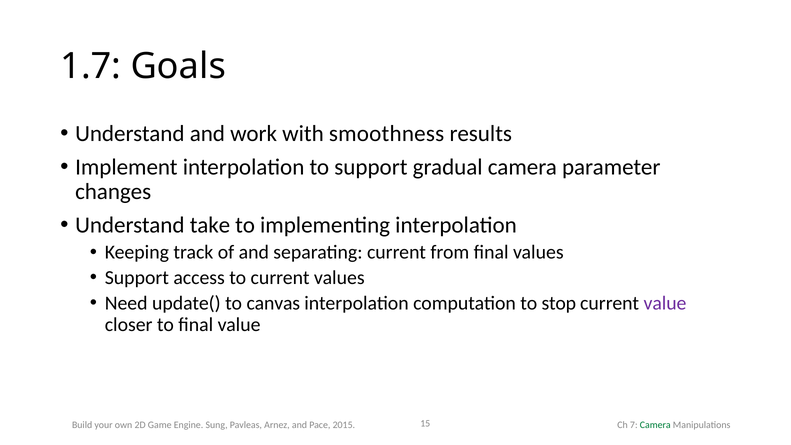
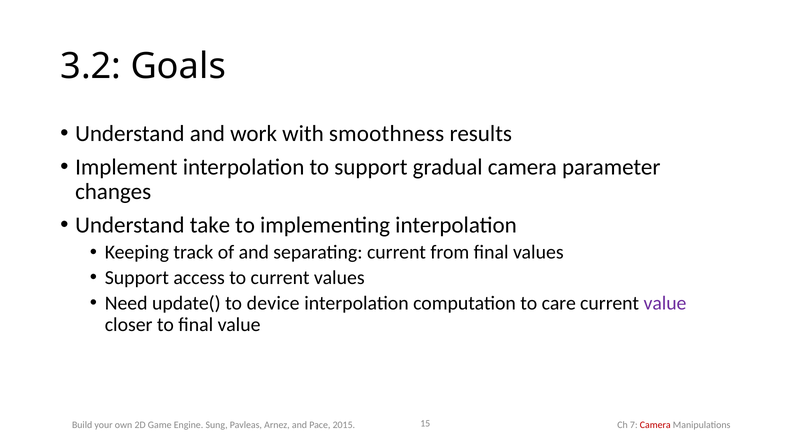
1.7: 1.7 -> 3.2 (91, 66)
canvas: canvas -> device (273, 303)
stop: stop -> care (559, 303)
Camera colour: green -> red (655, 425)
